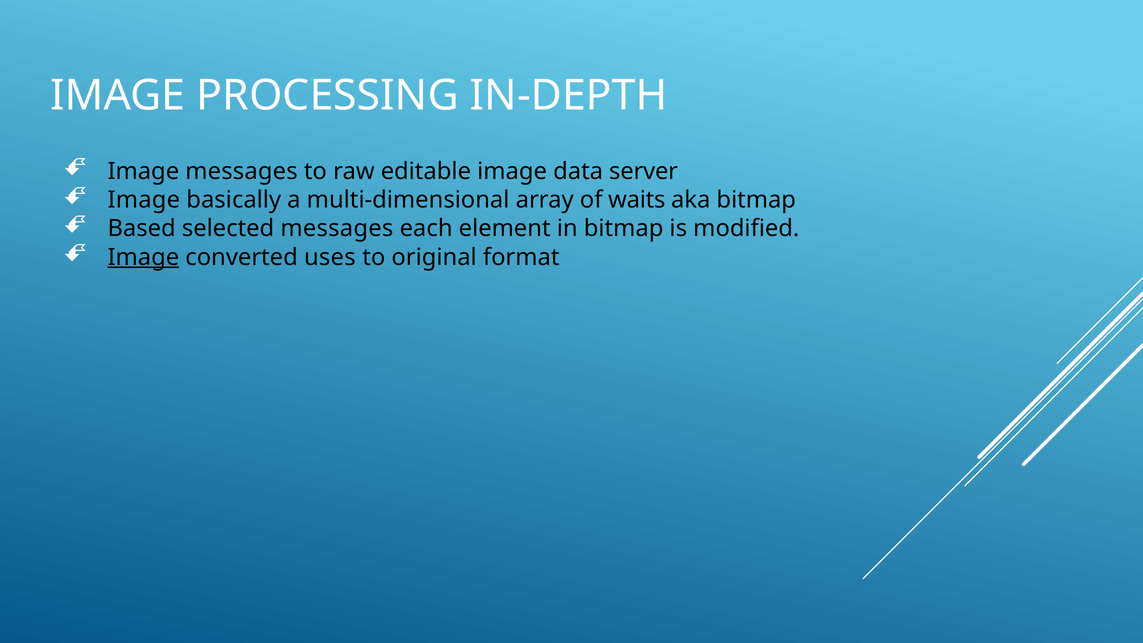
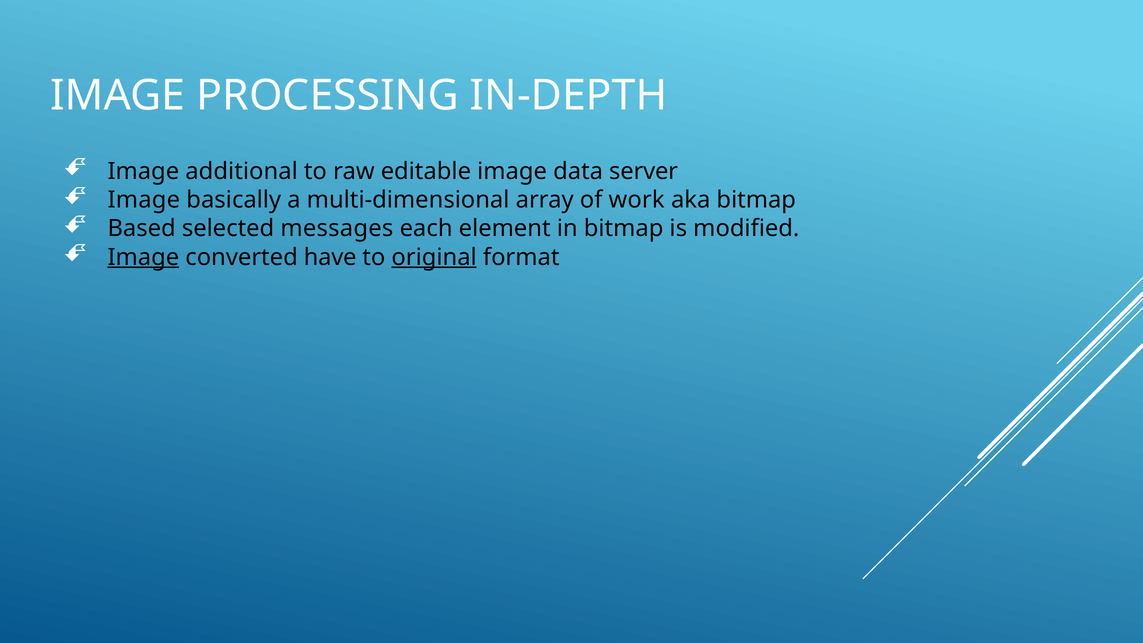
Image messages: messages -> additional (242, 171)
waits: waits -> work (637, 200)
uses: uses -> have (330, 257)
original underline: none -> present (434, 257)
